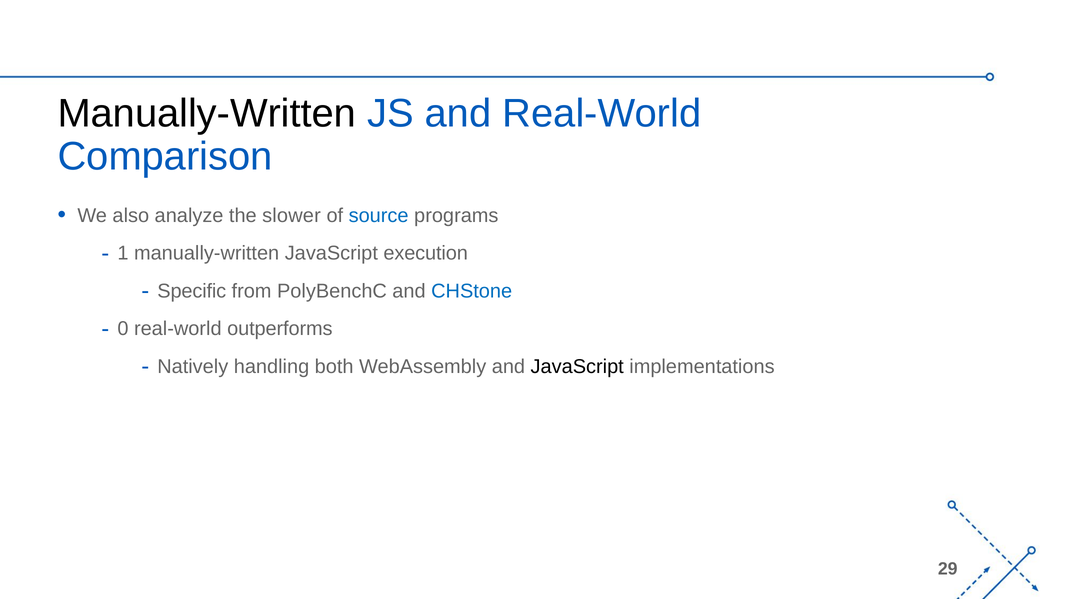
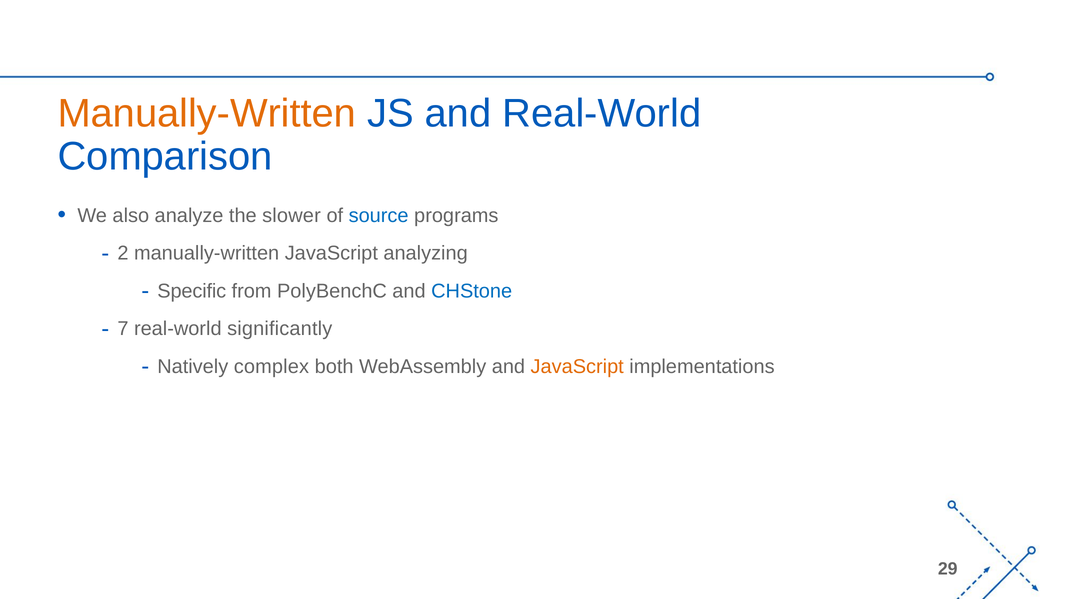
Manually-Written colour: black -> orange (207, 114)
1: 1 -> 2 (123, 253)
execution: execution -> analyzing (426, 253)
0: 0 -> 7 (123, 329)
outperforms: outperforms -> significantly (280, 329)
handling: handling -> complex (271, 367)
JavaScript colour: black -> orange (577, 367)
